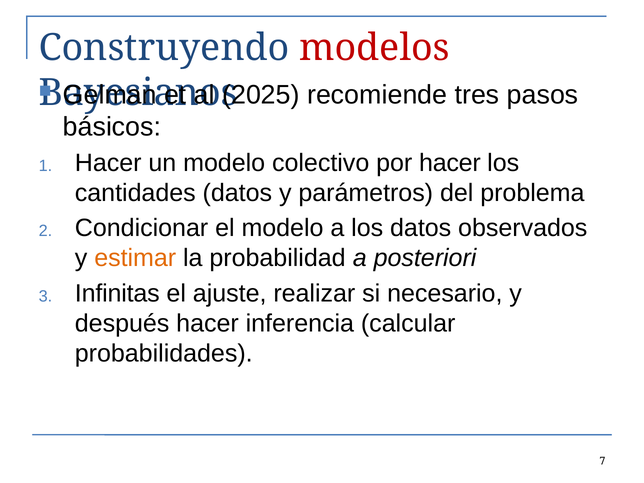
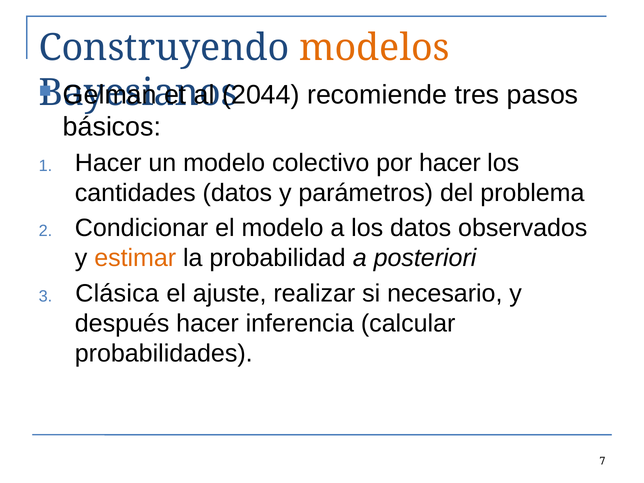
modelos colour: red -> orange (375, 48)
2025: 2025 -> 2044 (261, 95)
Infinitas: Infinitas -> Clásica (117, 293)
